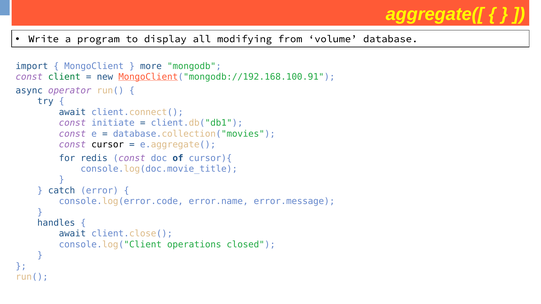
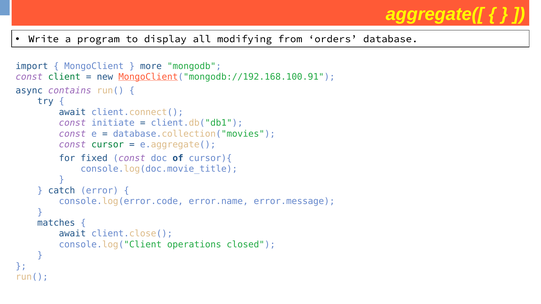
volume: volume -> orders (333, 39)
operator: operator -> contains (70, 91)
cursor colour: black -> green (108, 145)
redis: redis -> fixed (94, 158)
handles: handles -> matches (56, 223)
